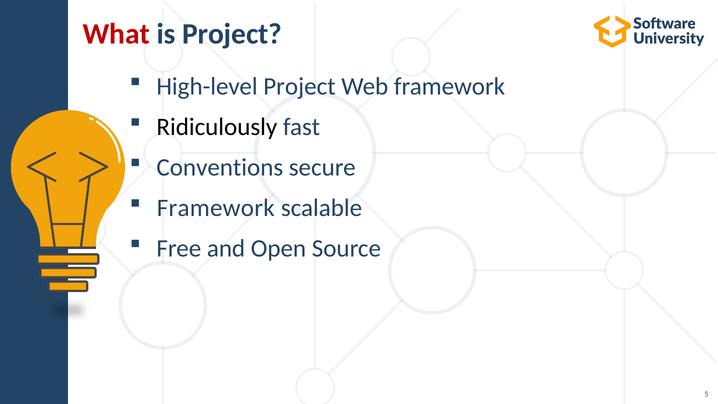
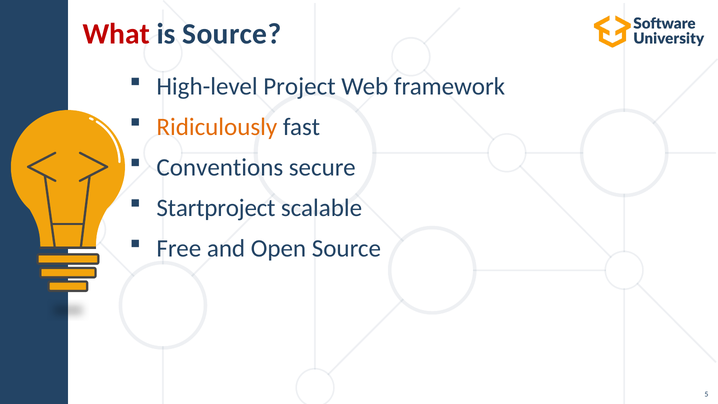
is Project: Project -> Source (232, 34)
Ridiculously colour: black -> orange (217, 127)
Framework: Framework -> Startproject (216, 208)
